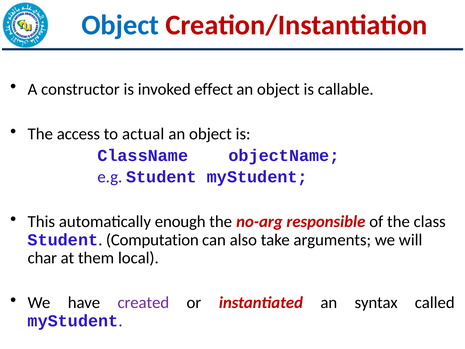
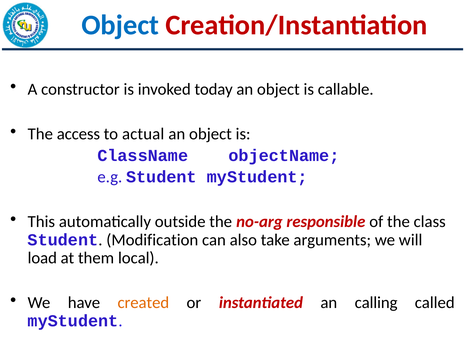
effect: effect -> today (214, 89)
enough: enough -> outside (180, 222)
Computation: Computation -> Modification (152, 240)
char: char -> load (42, 258)
created colour: purple -> orange (143, 303)
syntax: syntax -> calling (376, 303)
